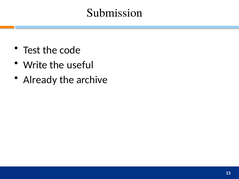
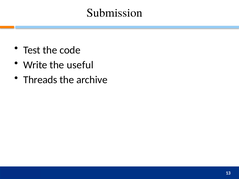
Already: Already -> Threads (40, 80)
